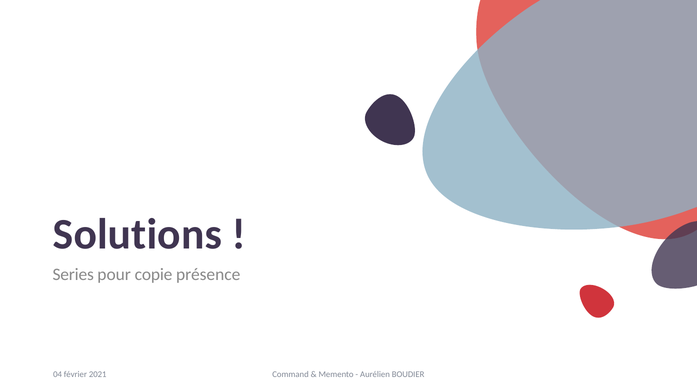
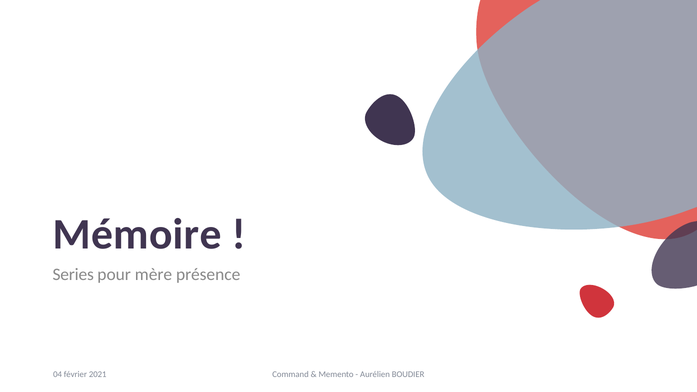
Solutions: Solutions -> Mémoire (137, 234)
copie: copie -> mère (153, 274)
